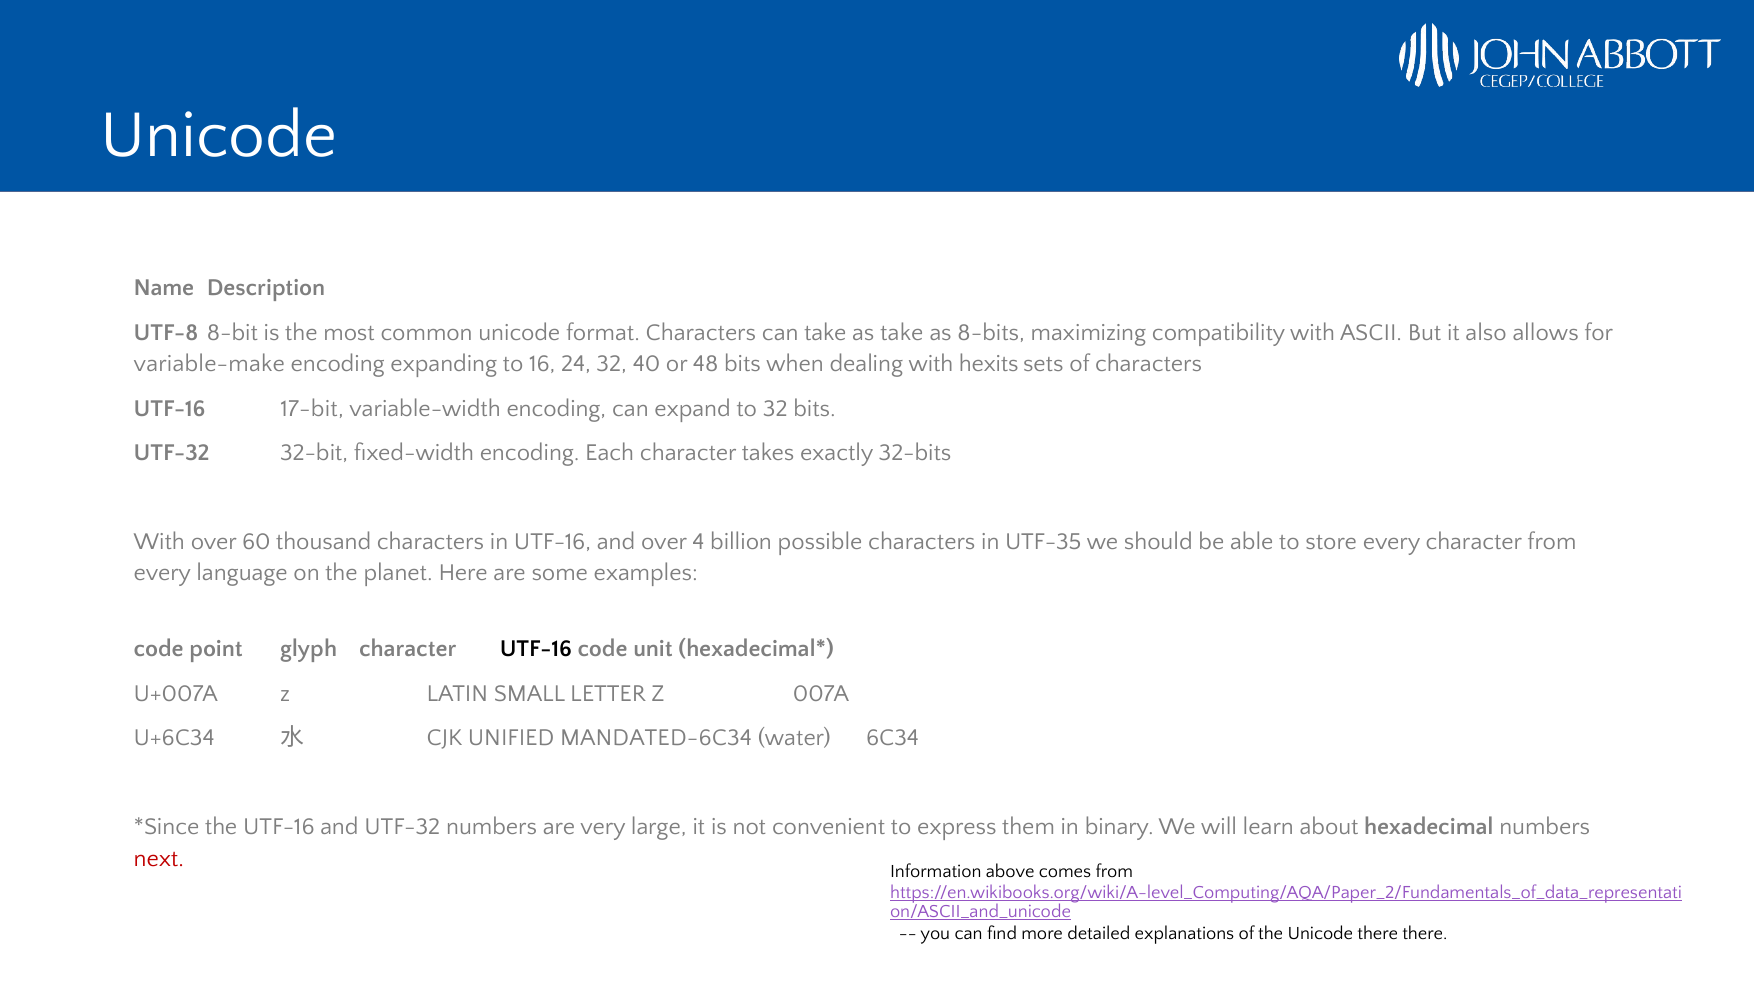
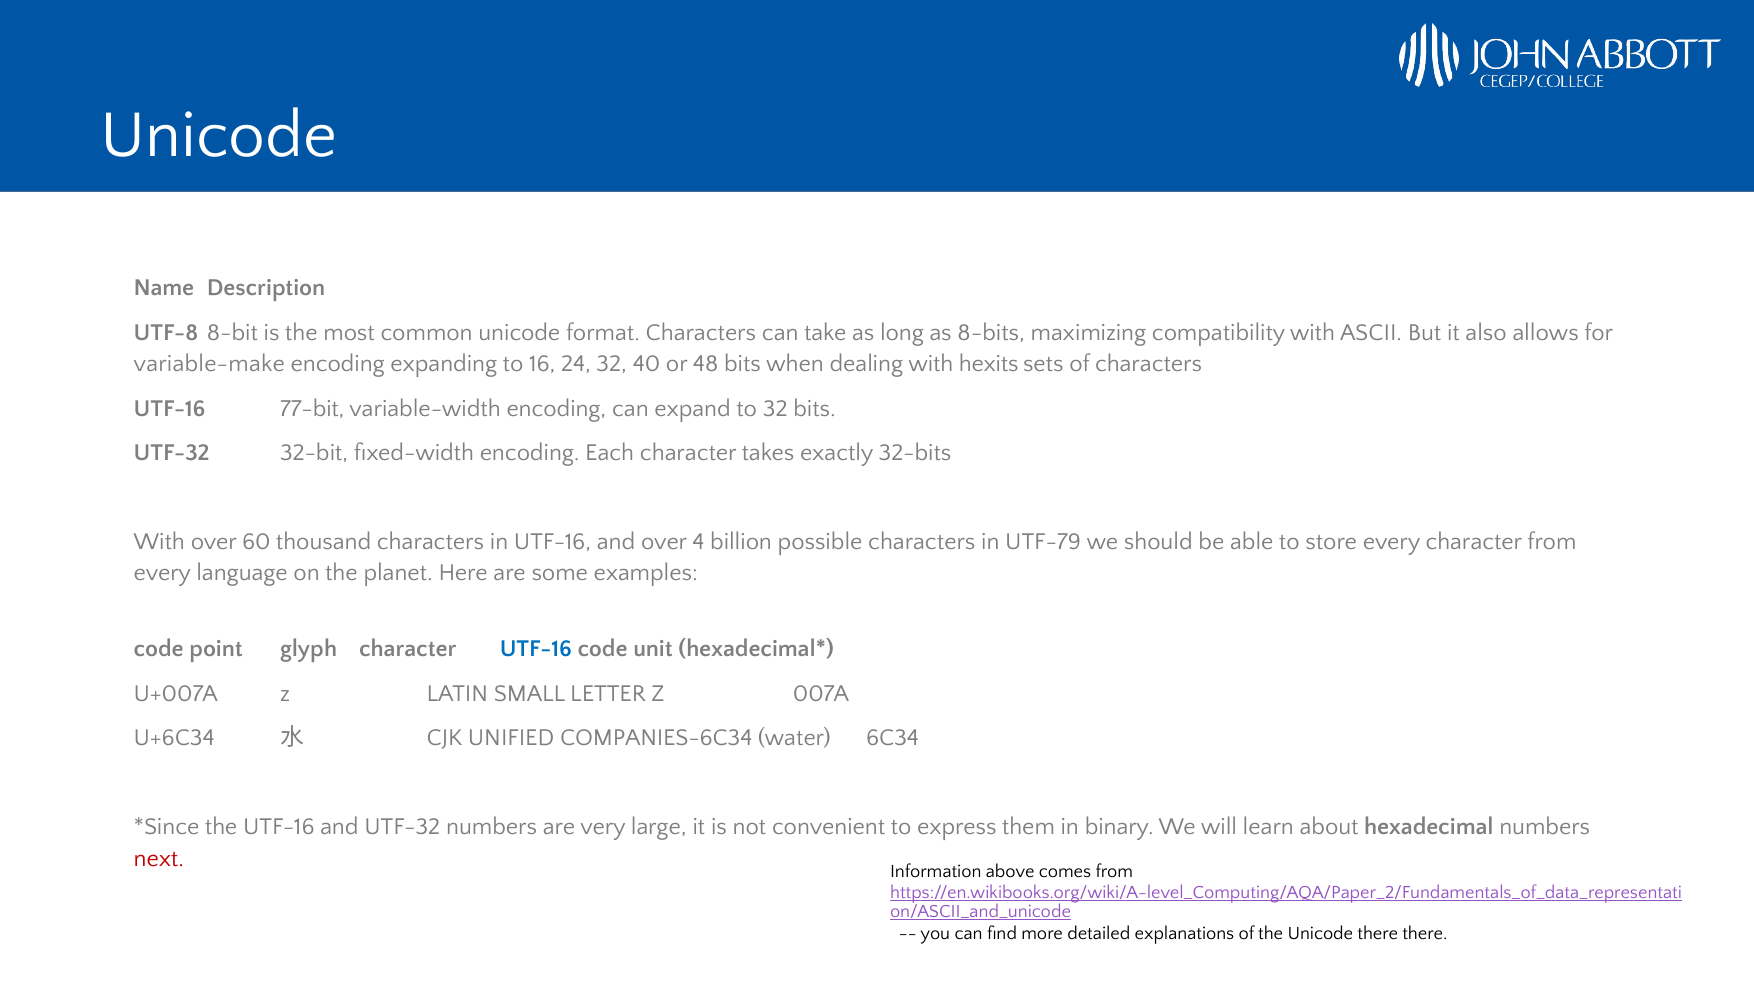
as take: take -> long (902, 333)
17-bit: 17-bit -> 77-bit (312, 408)
UTF-35: UTF-35 -> UTF-79 (1043, 542)
UTF-16 colour: black -> blue (536, 649)
MANDATED-6C34: MANDATED-6C34 -> COMPANIES-6C34 (656, 738)
